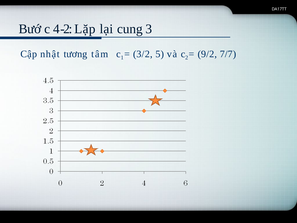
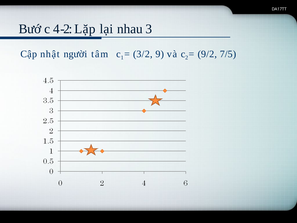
cung: cung -> nhau (130, 29)
tương: tương -> người (75, 54)
5: 5 -> 9 (160, 54)
7/7: 7/7 -> 7/5 (228, 54)
